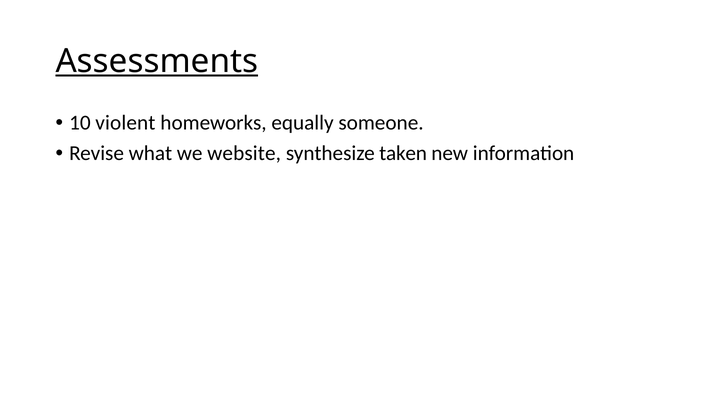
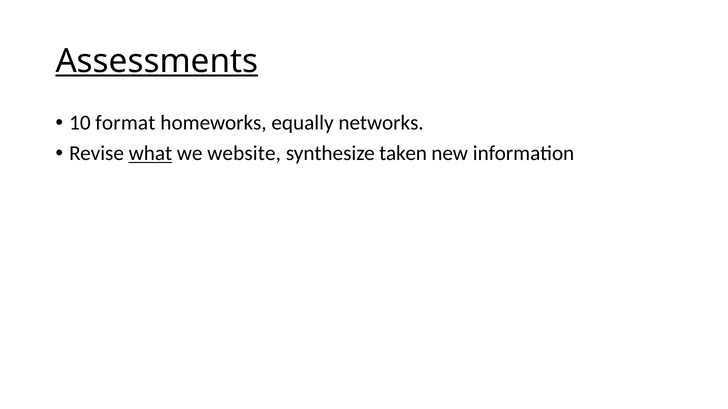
violent: violent -> format (125, 123)
someone: someone -> networks (381, 123)
what underline: none -> present (150, 154)
